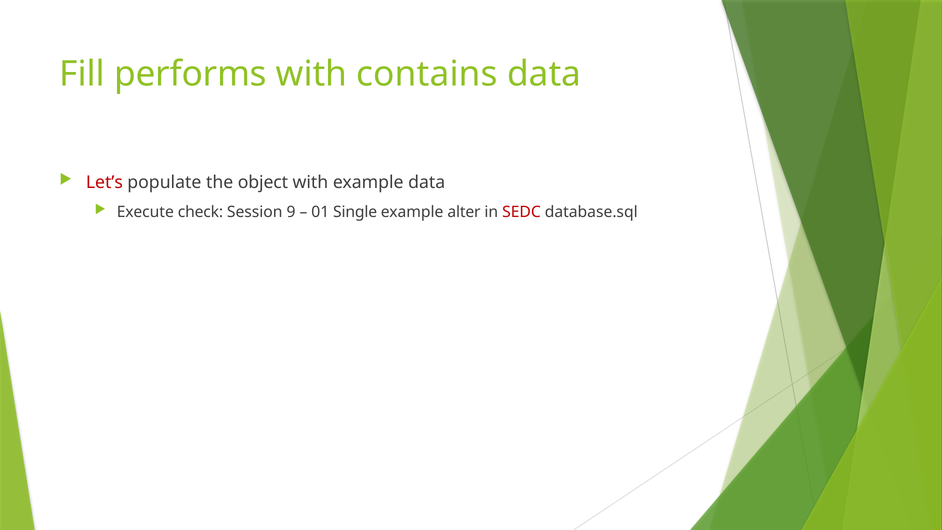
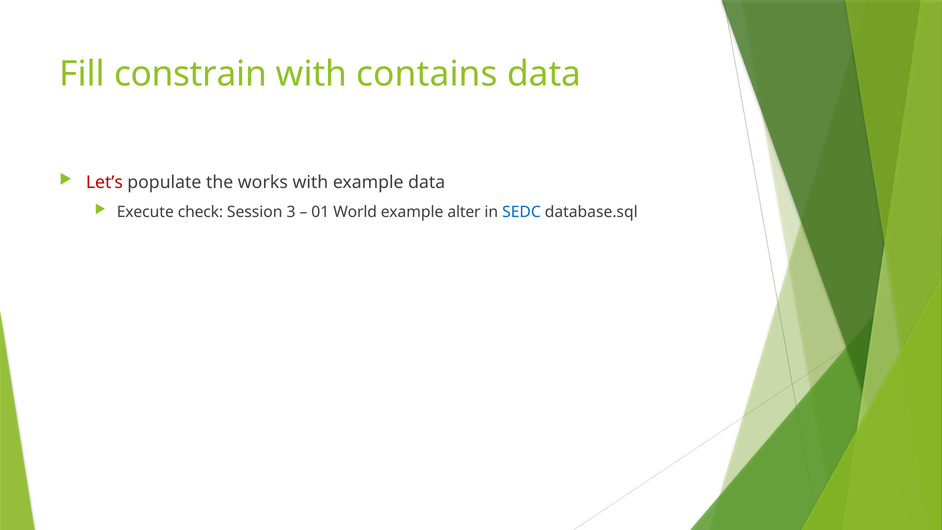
performs: performs -> constrain (191, 74)
object: object -> works (263, 182)
9: 9 -> 3 (291, 212)
Single: Single -> World (355, 212)
SEDC colour: red -> blue (521, 212)
